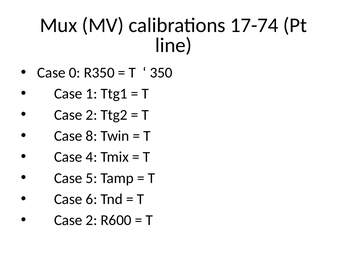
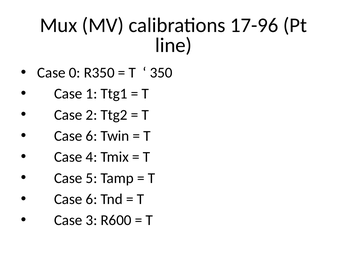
17-74: 17-74 -> 17-96 (254, 25)
8: 8 -> 6 (91, 136)
2: 2 -> 3 (91, 220)
